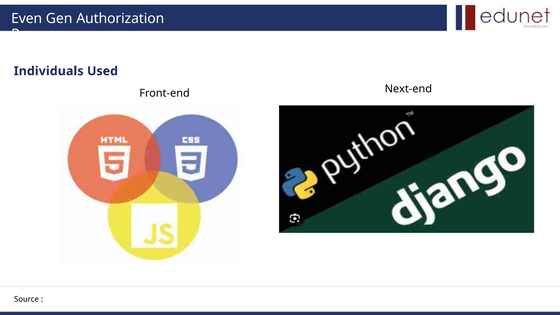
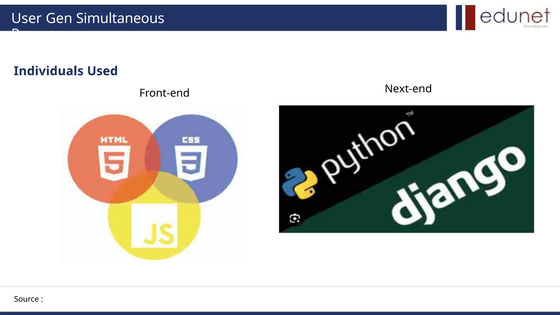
Even: Even -> User (27, 18)
Authorization: Authorization -> Simultaneous (120, 18)
